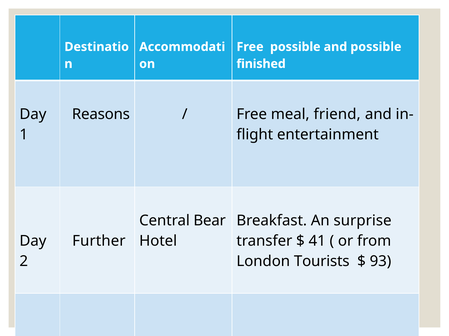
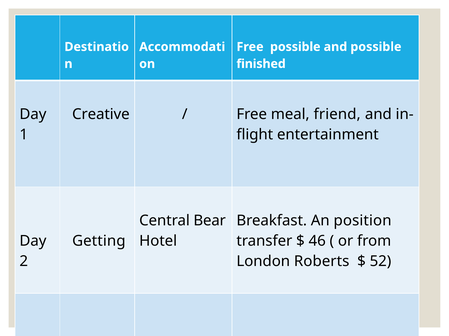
Reasons: Reasons -> Creative (101, 114)
surprise: surprise -> position (363, 221)
Further: Further -> Getting (99, 241)
41: 41 -> 46 (317, 241)
Tourists: Tourists -> Roberts (322, 262)
93: 93 -> 52 (380, 262)
